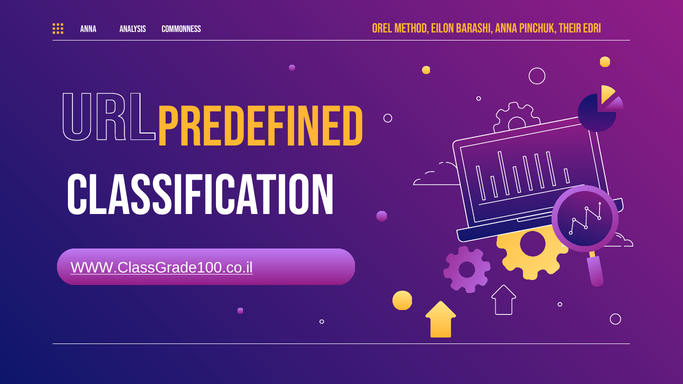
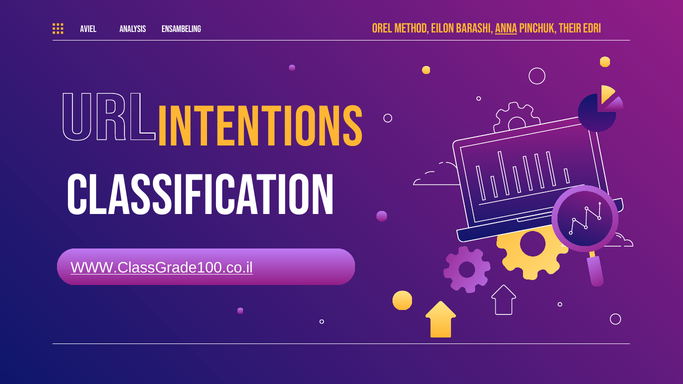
ANNA underline: none -> present (506, 28)
ANNA: ANNA -> AVIEL (88, 29)
commonness: commonness -> ensambeling (181, 29)
PREDEFINED: PREDEFINED -> INTENTIONS (260, 127)
